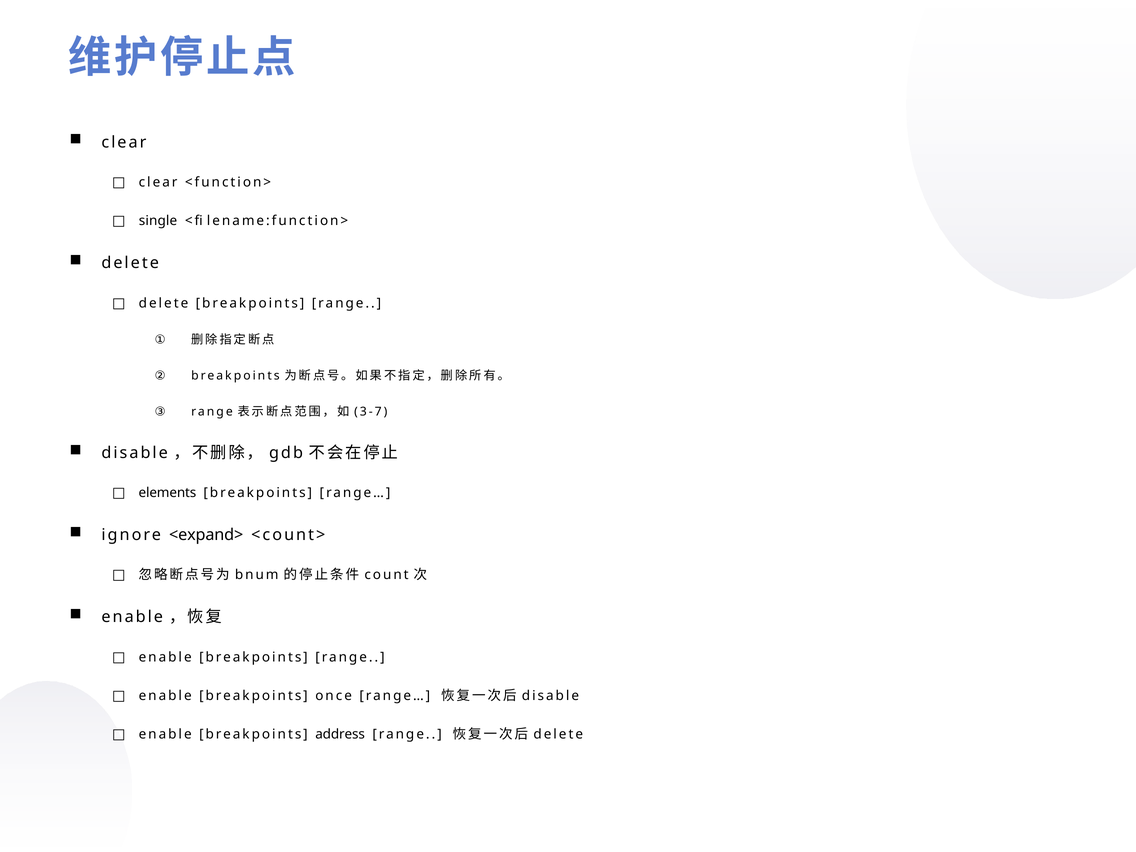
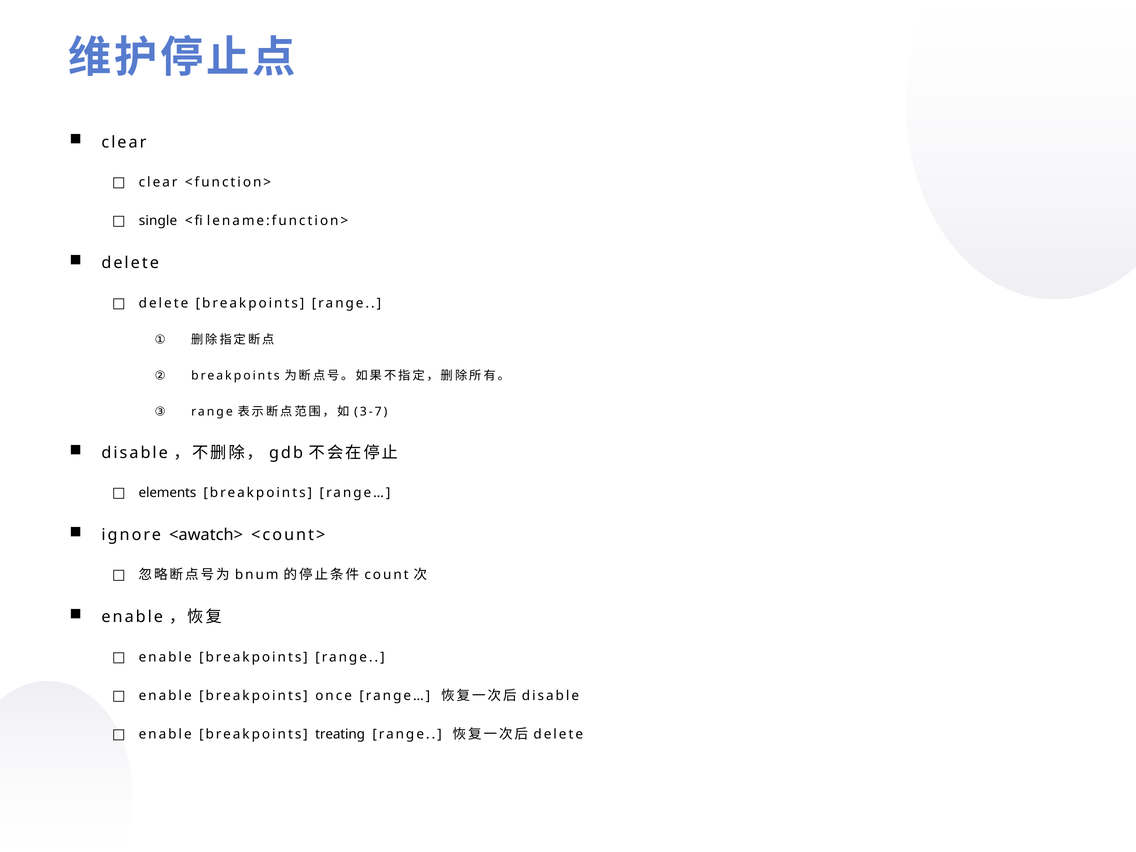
<expand>: <expand> -> <awatch> (206, 535)
address: address -> treating (340, 734)
